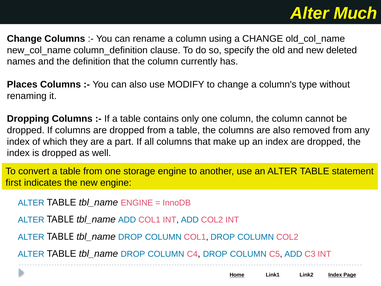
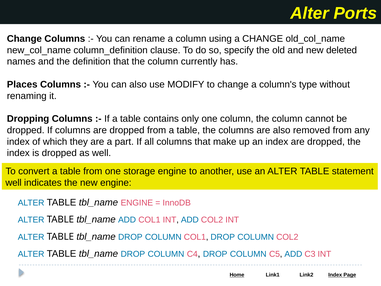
Much: Much -> Ports (355, 13)
first: first -> well (14, 182)
